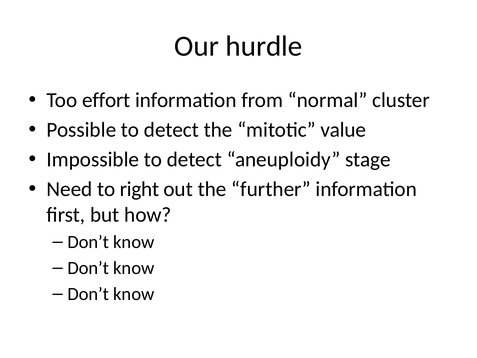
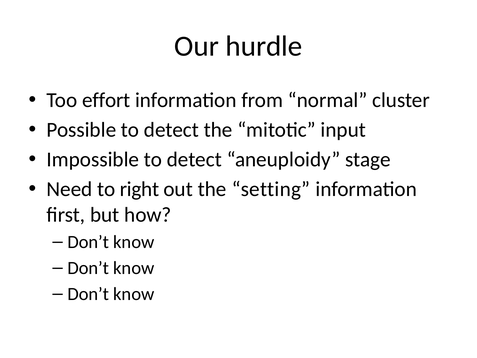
value: value -> input (343, 130)
further: further -> setting (271, 189)
